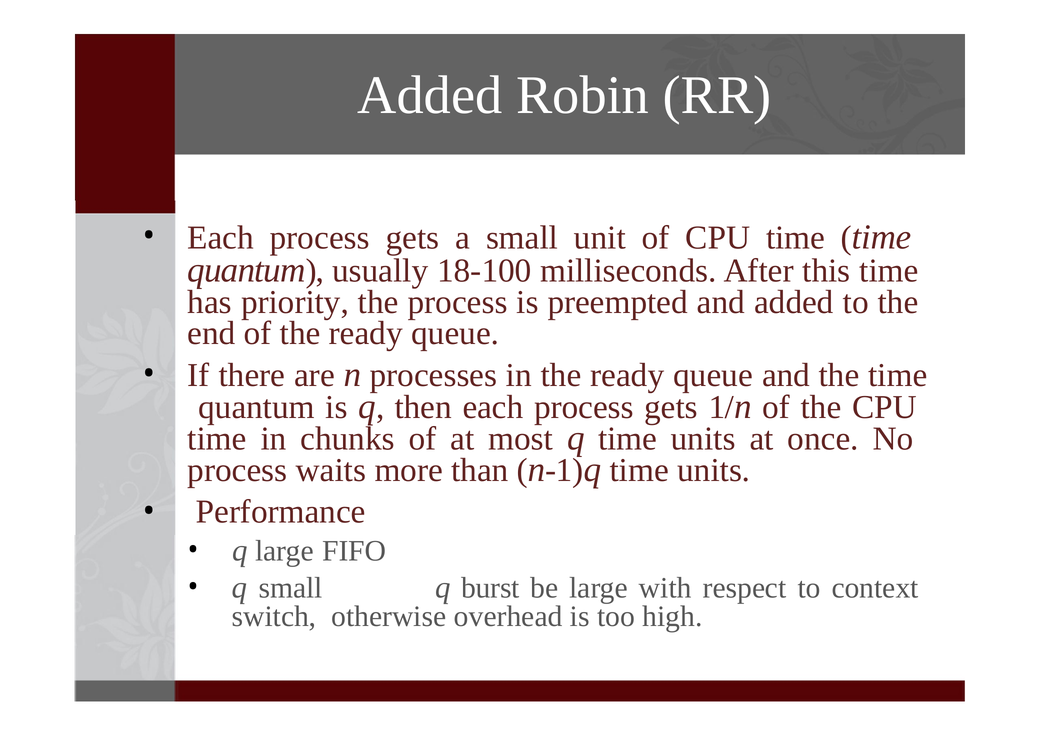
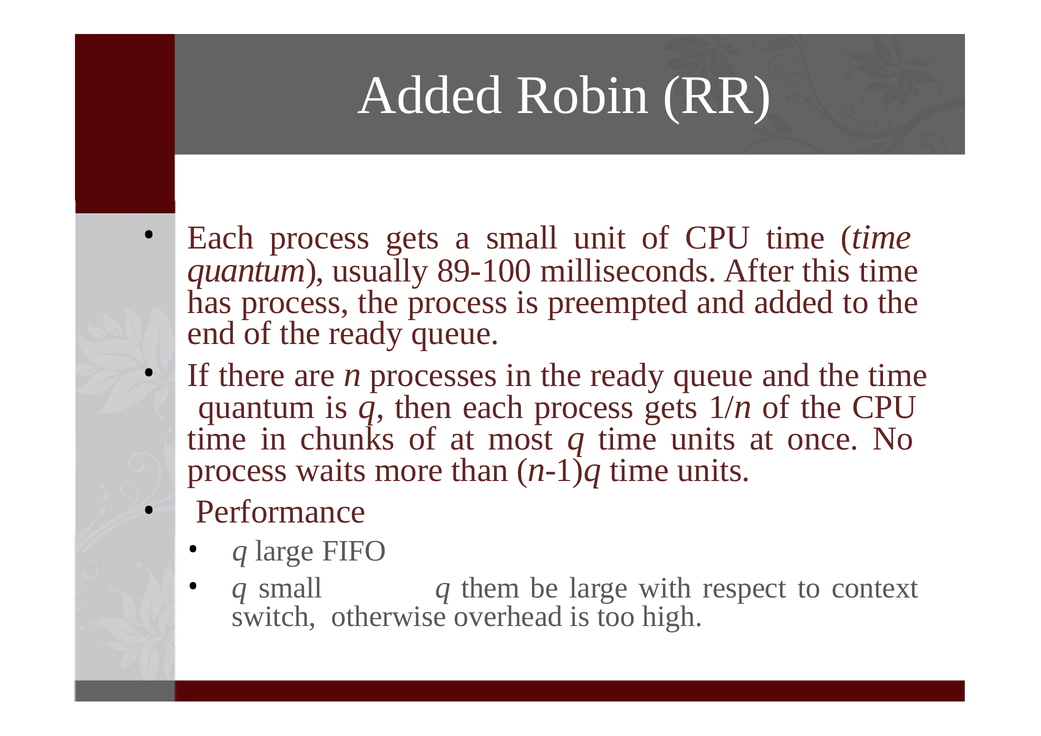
18-100: 18-100 -> 89-100 (484, 271)
has priority: priority -> process (295, 302)
burst: burst -> them (490, 588)
